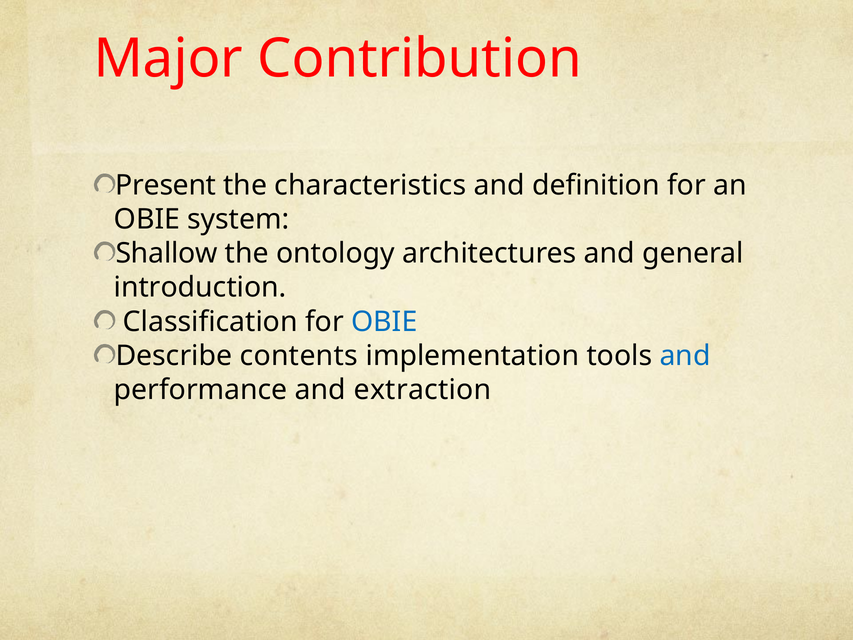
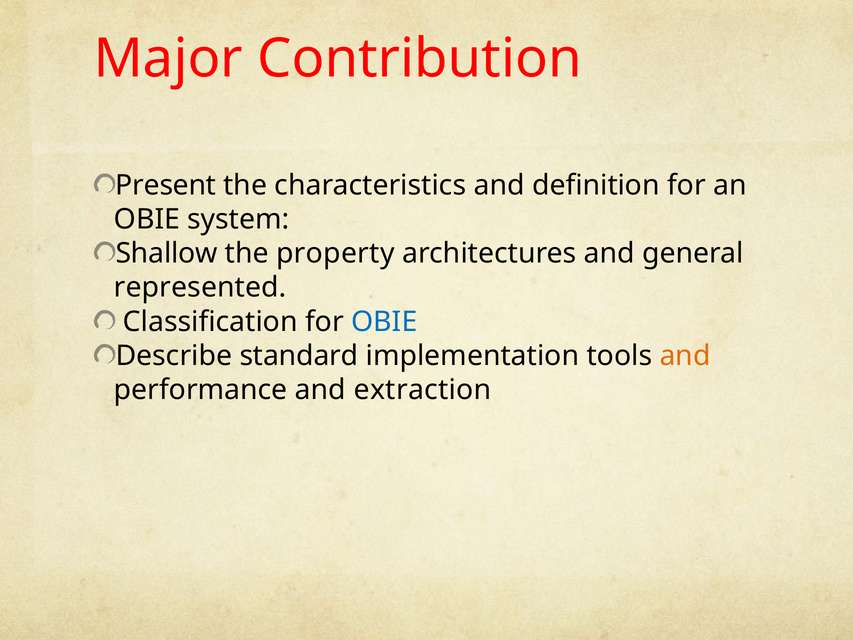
ontology: ontology -> property (335, 253)
introduction: introduction -> represented (200, 287)
contents: contents -> standard (299, 356)
and colour: blue -> orange (685, 356)
